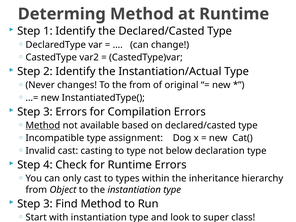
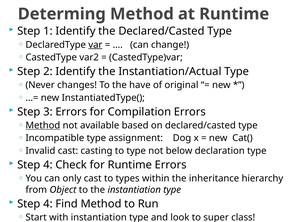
var underline: none -> present (95, 45)
the from: from -> have (140, 85)
3: 3 -> 4 (48, 204)
